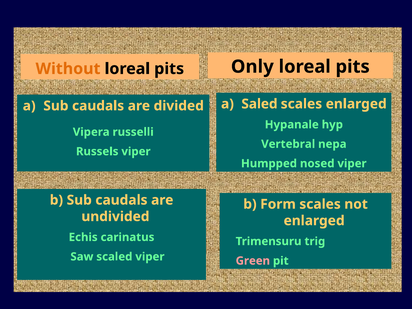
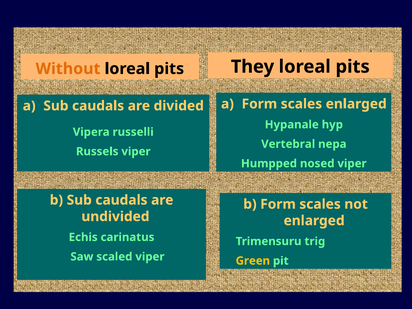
Only: Only -> They (252, 67)
Saled: Saled -> Form (259, 104)
Green colour: pink -> yellow (253, 261)
